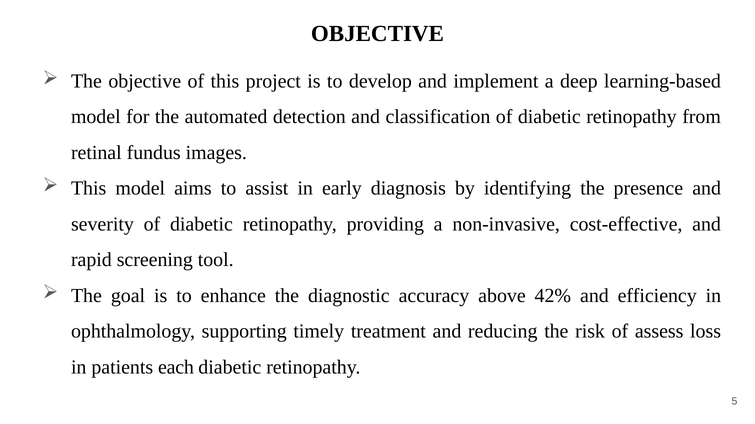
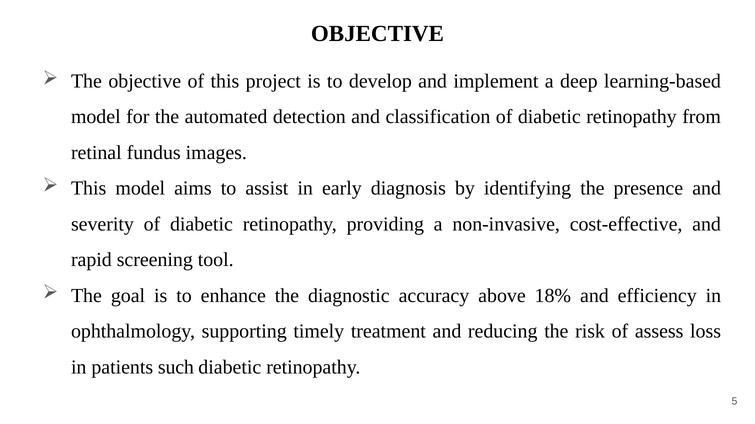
42%: 42% -> 18% (553, 296)
each: each -> such (176, 368)
